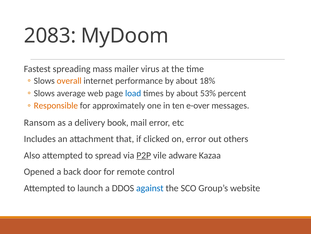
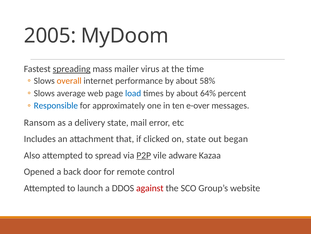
2083: 2083 -> 2005 (50, 36)
spreading underline: none -> present (72, 69)
18%: 18% -> 58% (207, 81)
53%: 53% -> 64% (208, 93)
Responsible colour: orange -> blue (56, 105)
delivery book: book -> state (118, 122)
on error: error -> state (196, 139)
others: others -> began (236, 139)
against colour: blue -> red (150, 188)
